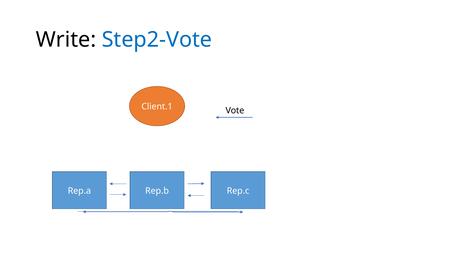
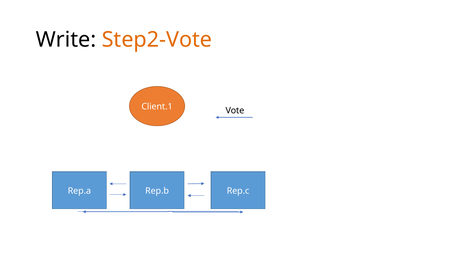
Step2-Vote colour: blue -> orange (157, 40)
